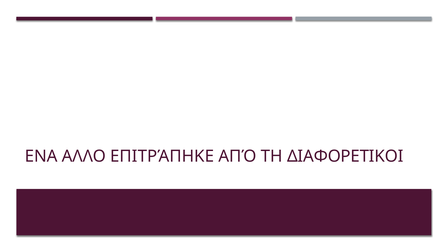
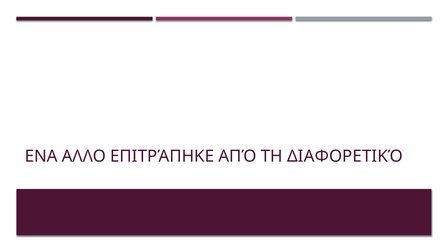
ΔΙΑΦΟΡΕΤΙΚΟΙ: ΔΙΑΦΟΡΕΤΙΚΟΙ -> ΔΙΑΦΟΡΕΤΙΚΌ (345, 156)
